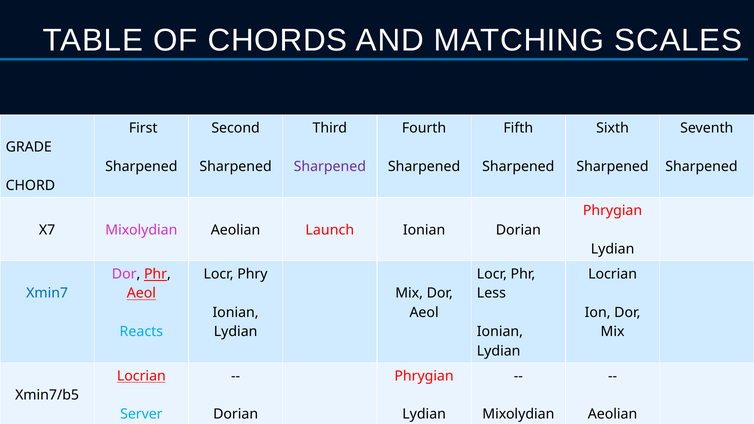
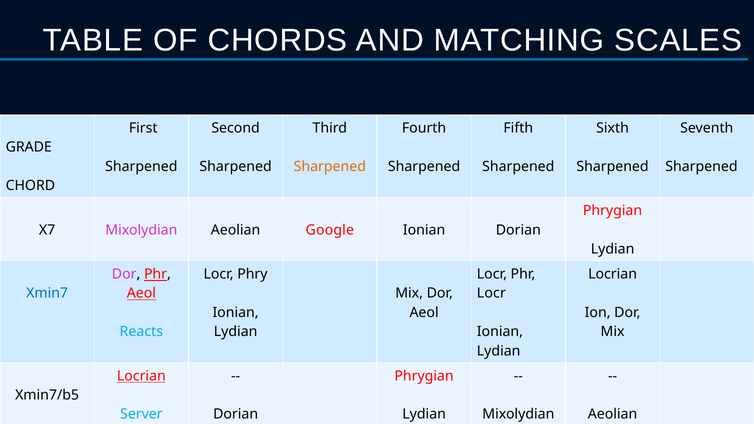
Sharpened colour: purple -> orange (330, 167)
Launch: Launch -> Google (330, 230)
Less: Less -> Locr (491, 293)
